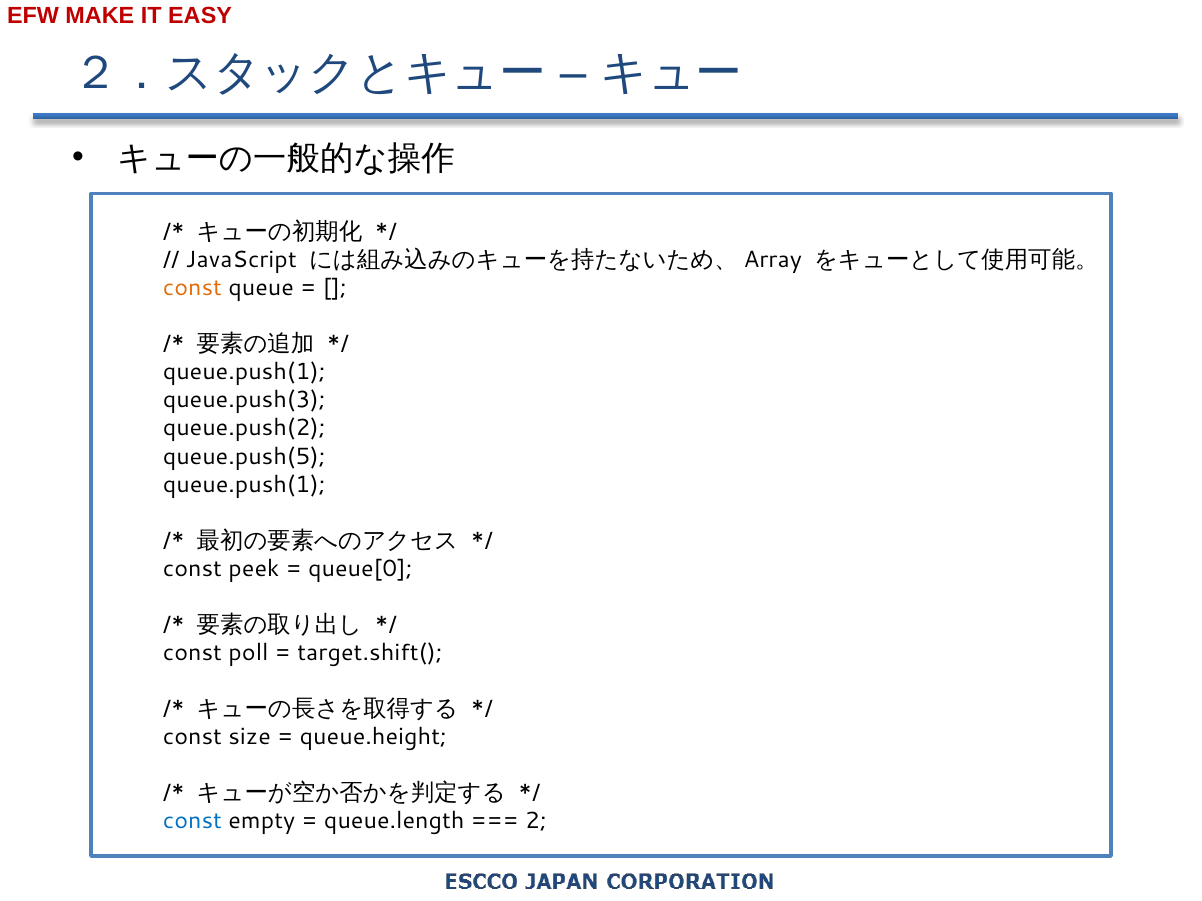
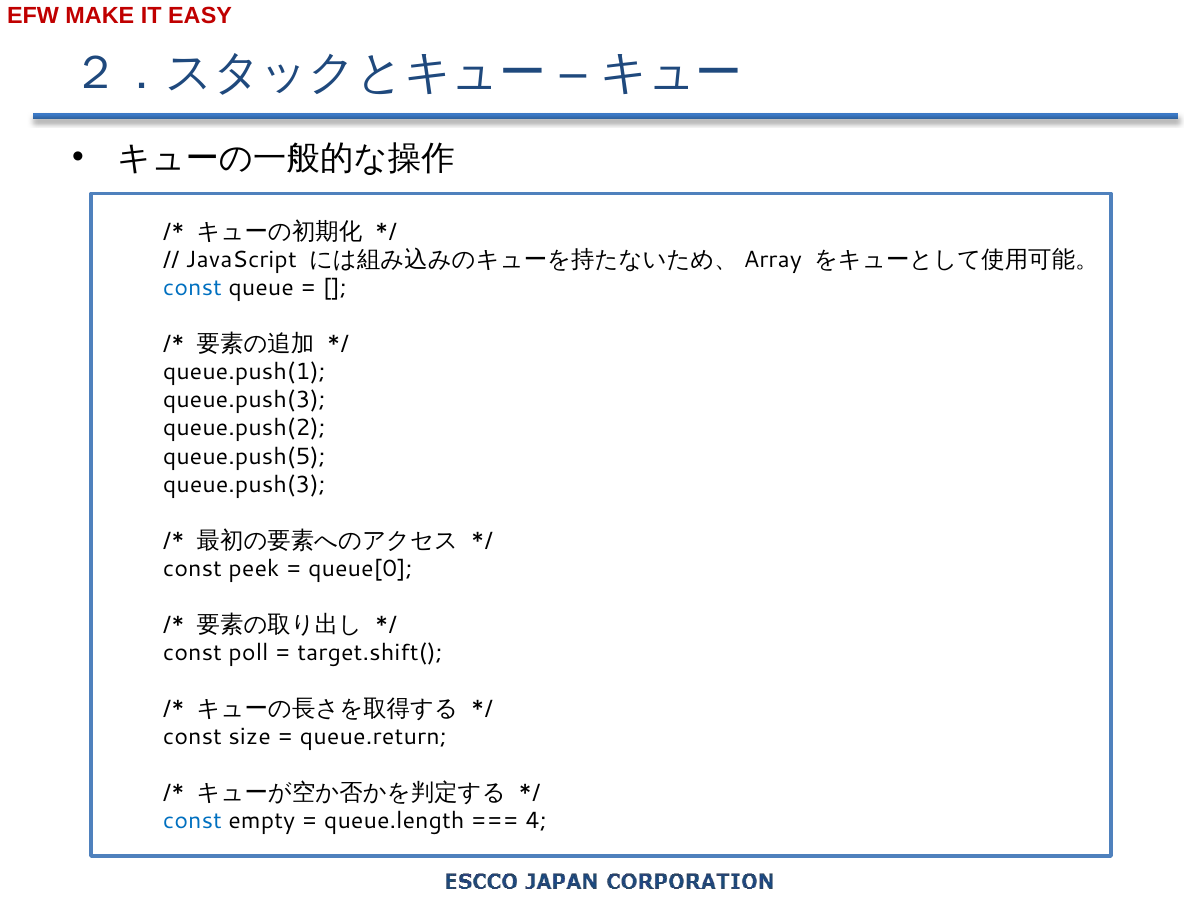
const colour: orange -> blue (192, 288)
queue.push(1: queue.push(1 -> queue.push(3 (244, 485)
queue.height: queue.height -> queue.return (373, 737)
2: 2 -> 4 (536, 821)
